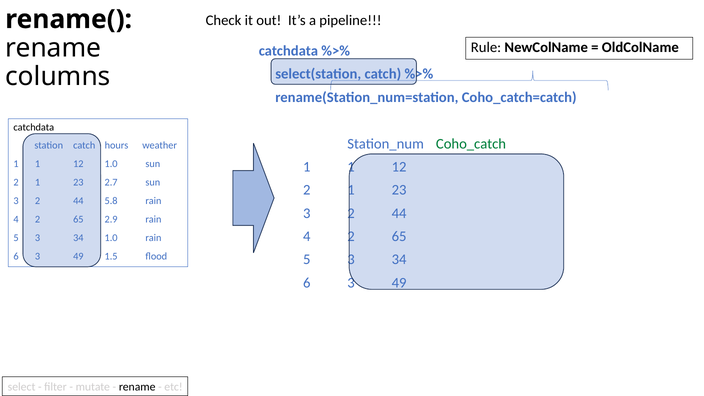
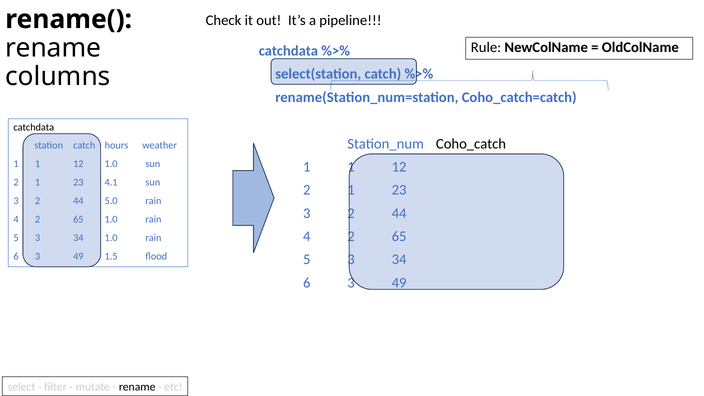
Coho_catch colour: green -> black (471, 144)
2.7: 2.7 -> 4.1 (111, 182)
5.8: 5.8 -> 5.0 (111, 201)
2.9: 2.9 -> 1.0 (111, 219)
